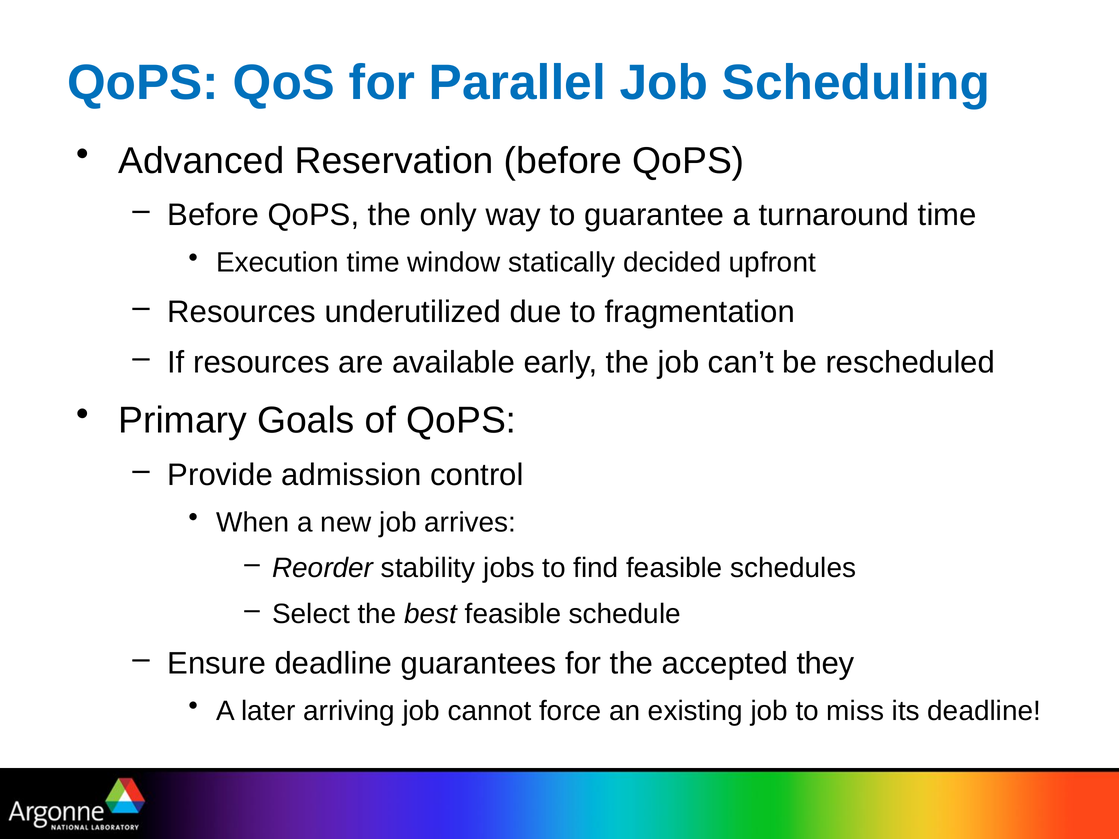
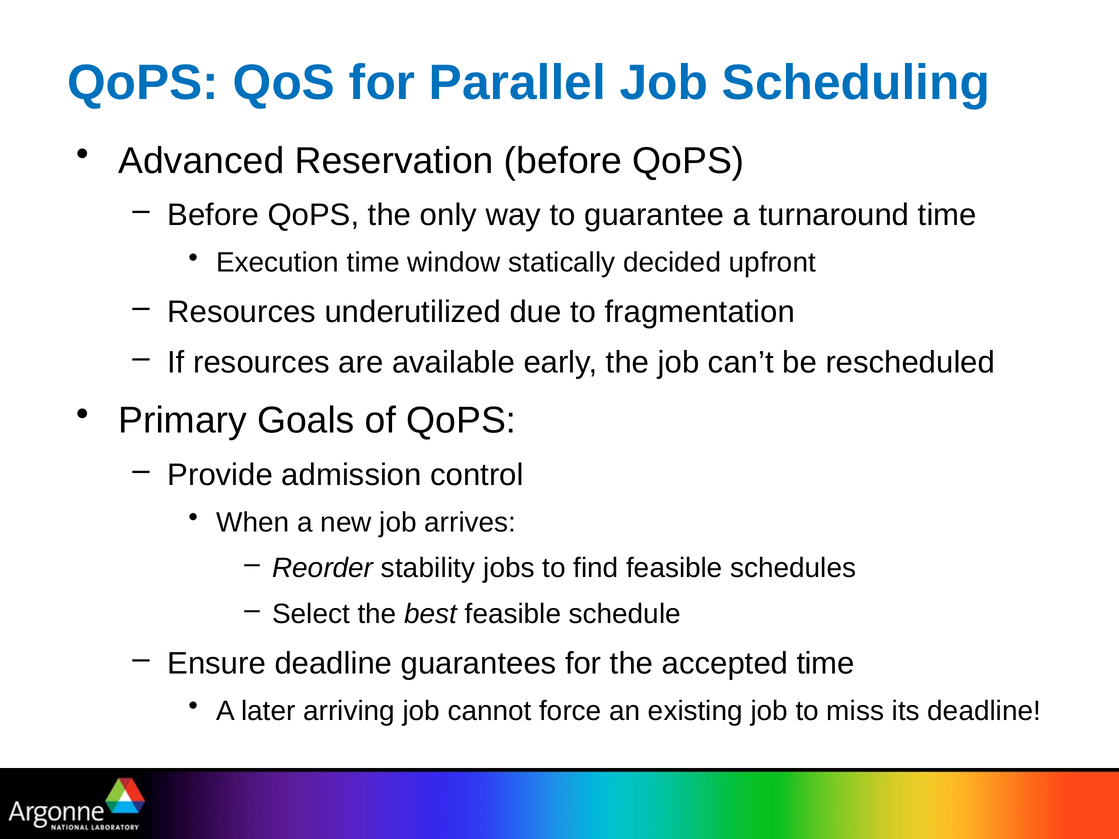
accepted they: they -> time (825, 664)
